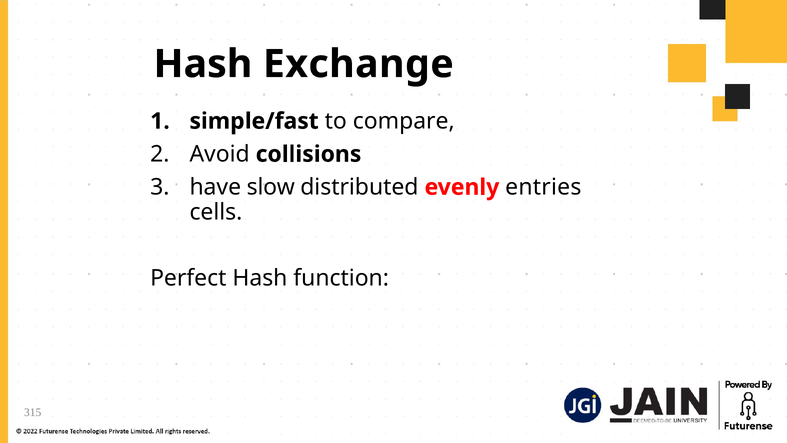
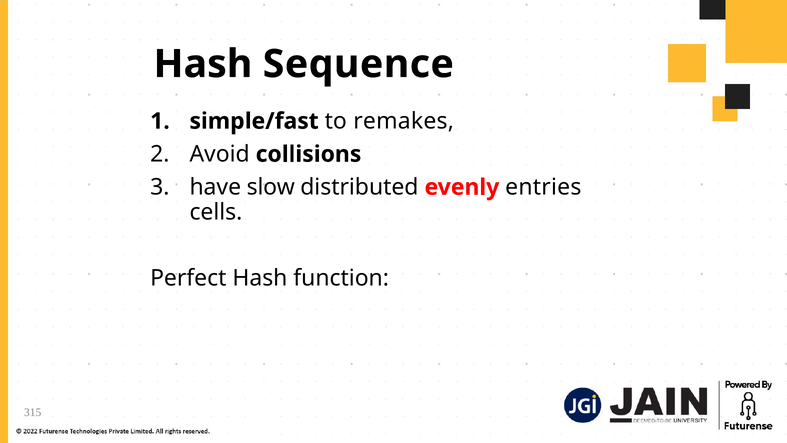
Exchange: Exchange -> Sequence (358, 64)
compare: compare -> remakes (404, 121)
